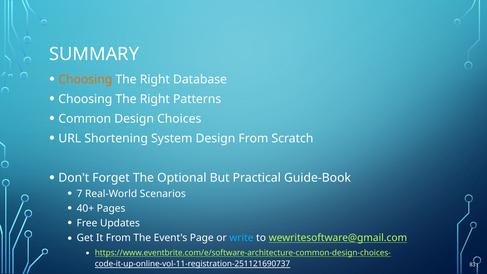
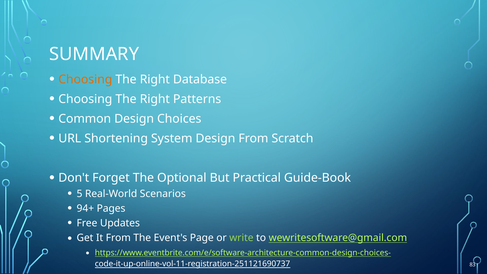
7: 7 -> 5 (80, 194)
40+: 40+ -> 94+ (85, 208)
write colour: light blue -> light green (241, 238)
